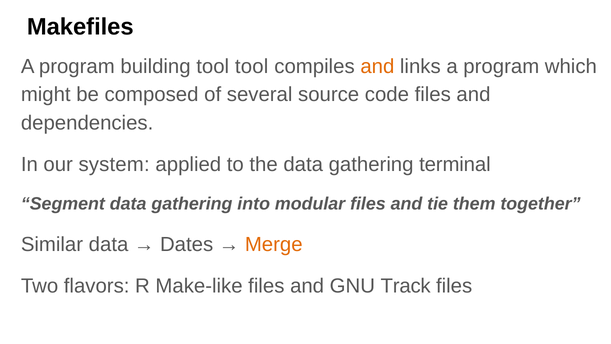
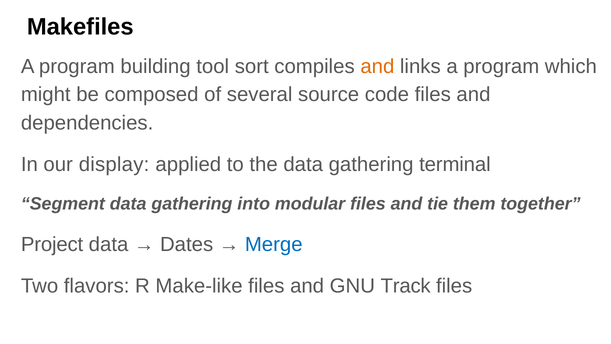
tool tool: tool -> sort (252, 67)
system: system -> display (114, 164)
Similar: Similar -> Project (52, 244)
Merge colour: orange -> blue (274, 244)
